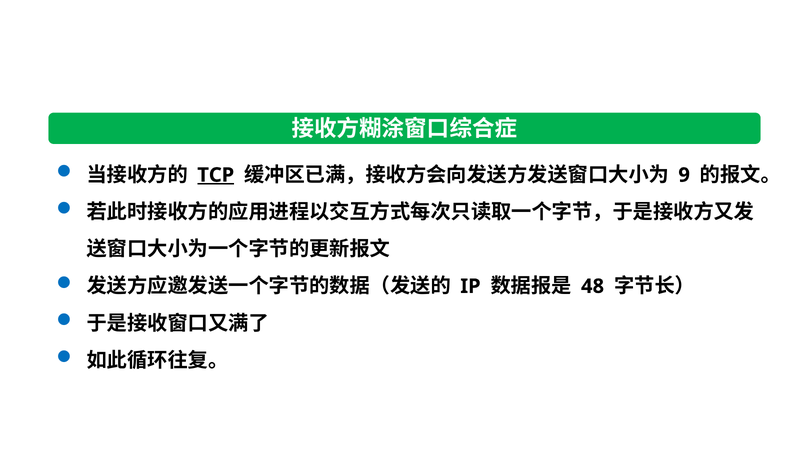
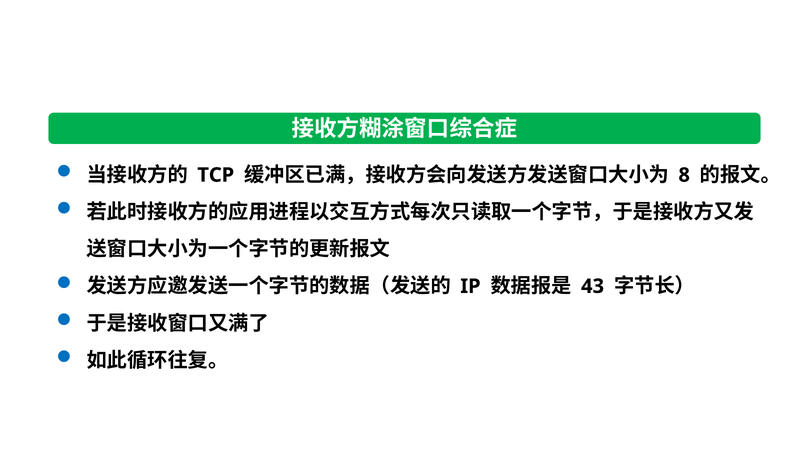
TCP underline: present -> none (216, 175)
9: 9 -> 8 (684, 175)
48: 48 -> 43 (593, 286)
